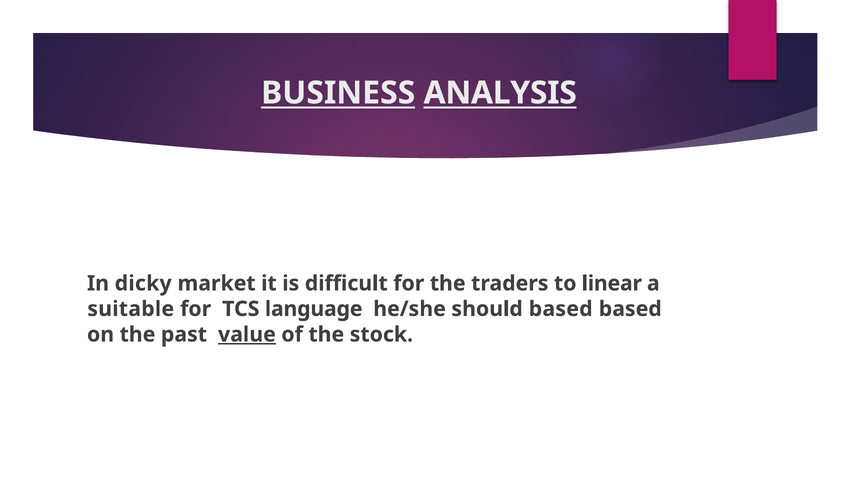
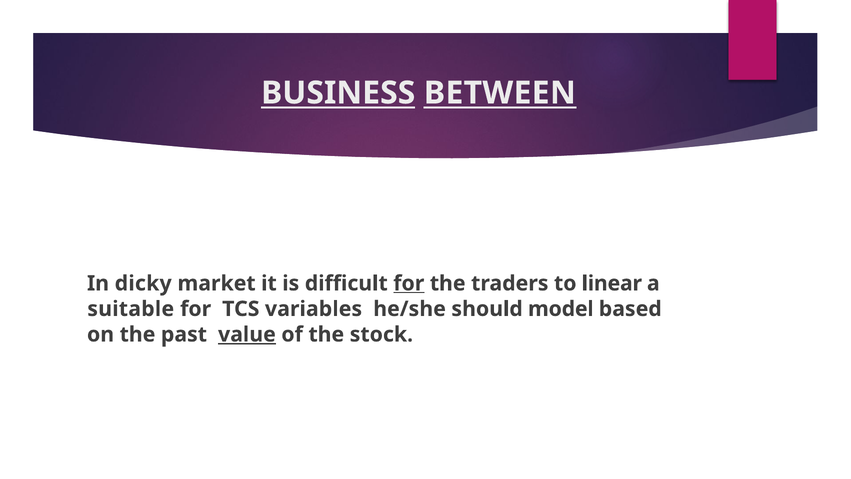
ANALYSIS: ANALYSIS -> BETWEEN (500, 93)
for underline: none -> present (409, 283)
language: language -> variables (314, 309)
should based: based -> model (561, 309)
